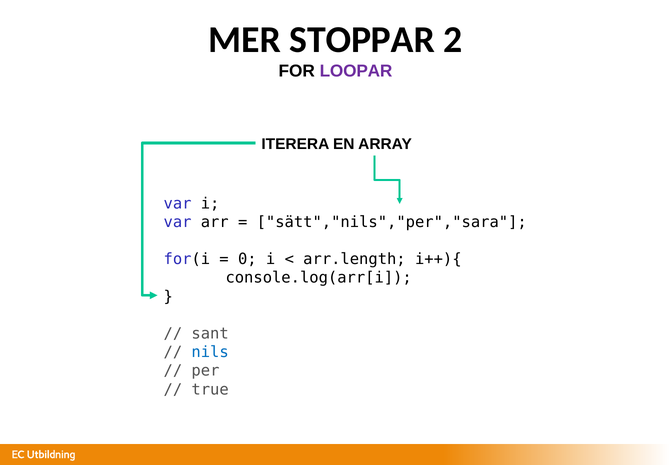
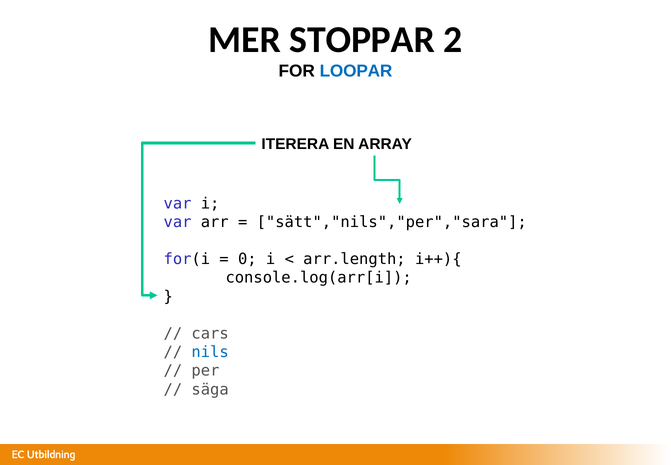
LOOPAR colour: purple -> blue (356, 71)
sant: sant -> cars (210, 333)
true: true -> säga (210, 389)
